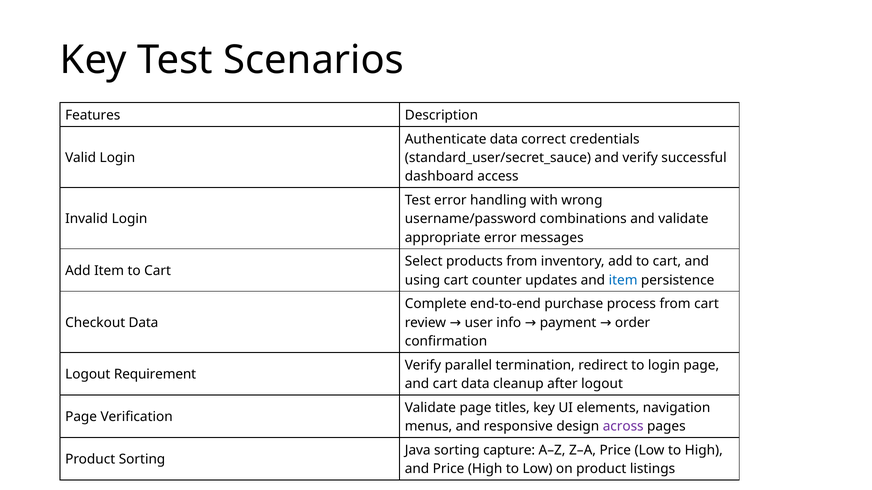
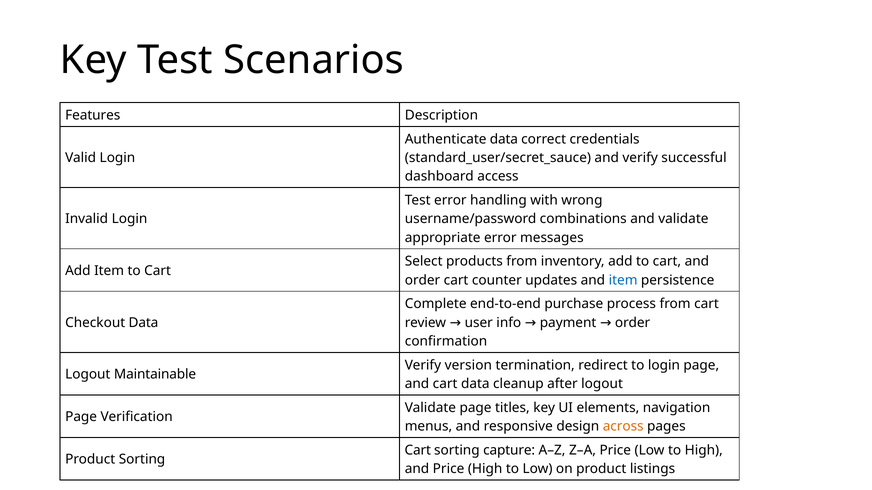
using: using -> order (423, 280)
parallel: parallel -> version (468, 366)
Requirement: Requirement -> Maintainable (155, 375)
across colour: purple -> orange (623, 427)
Java: Java -> Cart (418, 451)
